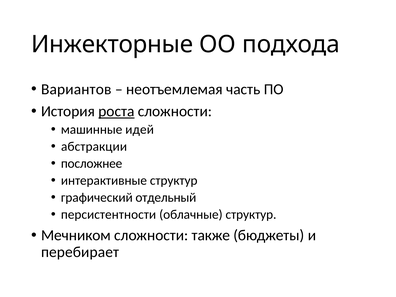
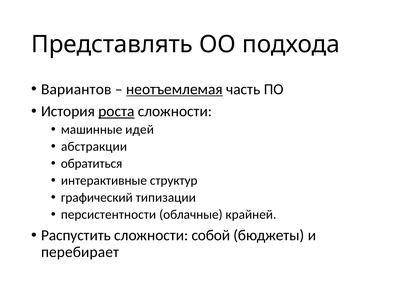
Инжекторные: Инжекторные -> Представлять (112, 44)
неотъемлемая underline: none -> present (174, 89)
посложнее: посложнее -> обратиться (92, 164)
отдельный: отдельный -> типизации (166, 198)
облачные структур: структур -> крайней (251, 215)
Мечником: Мечником -> Распустить (76, 235)
также: также -> собой (211, 235)
